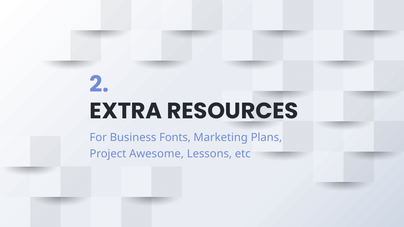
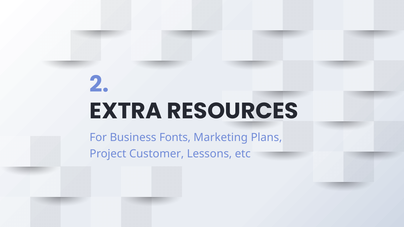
Awesome: Awesome -> Customer (157, 154)
